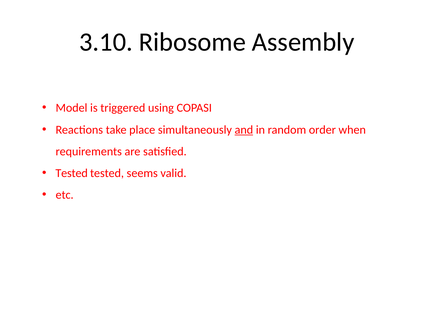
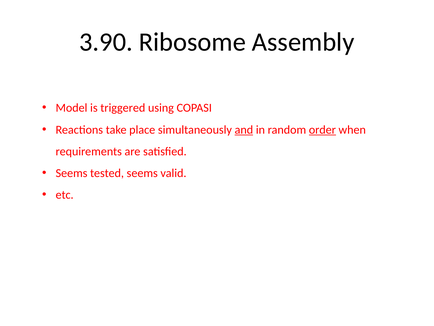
3.10: 3.10 -> 3.90 (106, 42)
order underline: none -> present (322, 130)
Tested: Tested -> Seems (72, 173)
